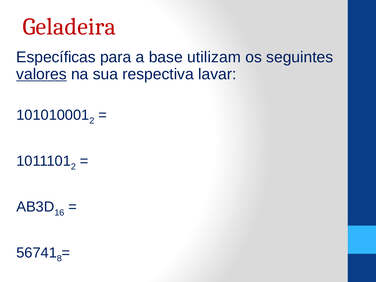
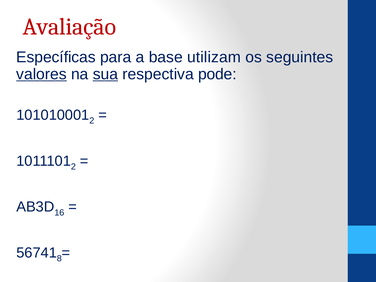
Geladeira: Geladeira -> Avaliação (69, 27)
sua underline: none -> present (105, 74)
lavar: lavar -> pode (217, 74)
